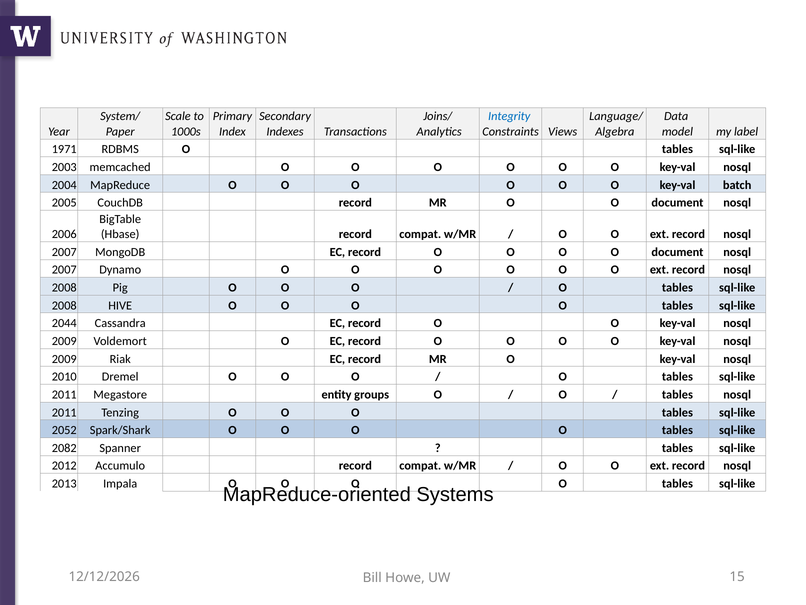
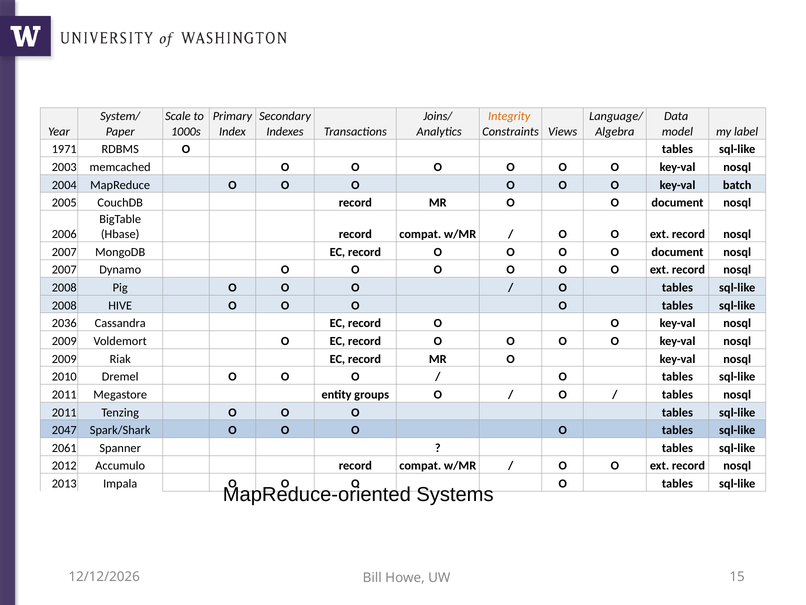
Integrity colour: blue -> orange (509, 116)
2044: 2044 -> 2036 (64, 323)
2052: 2052 -> 2047 (64, 430)
2082: 2082 -> 2061 (64, 448)
